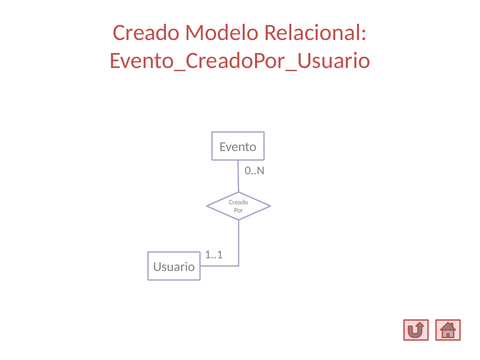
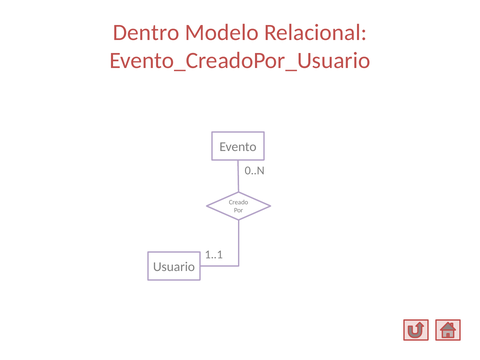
Creado: Creado -> Dentro (146, 32)
